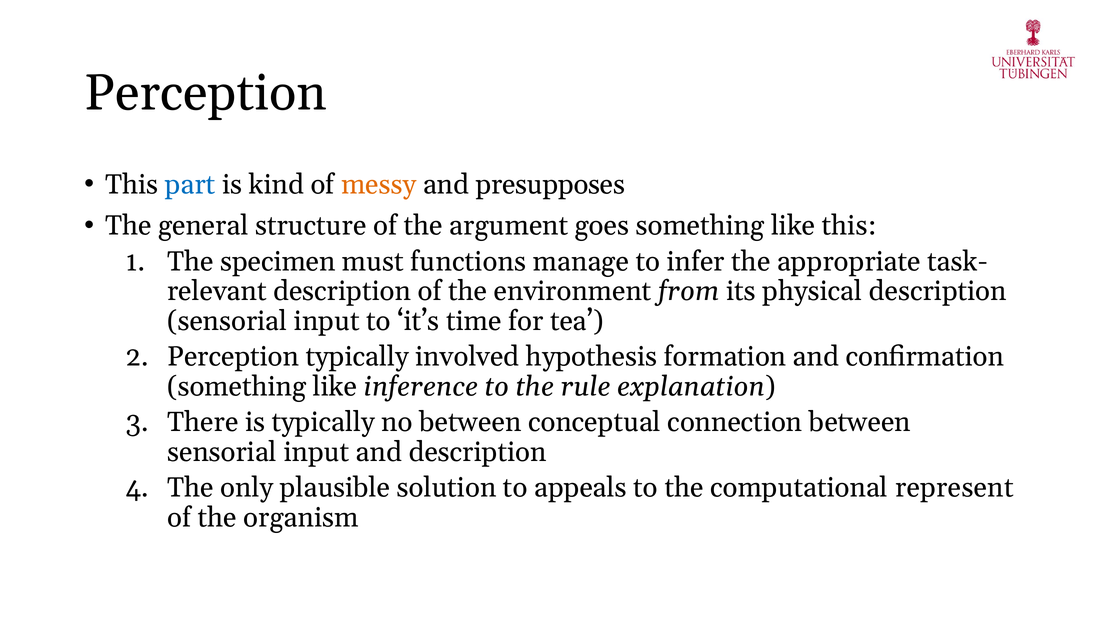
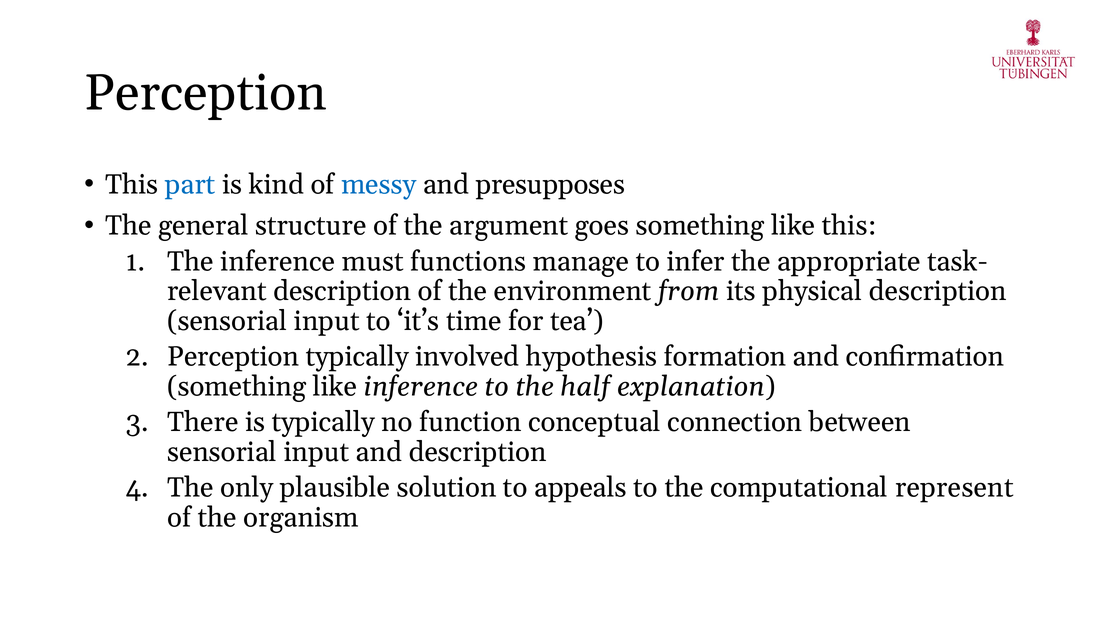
messy colour: orange -> blue (379, 184)
The specimen: specimen -> inference (278, 261)
rule: rule -> half (586, 387)
no between: between -> function (470, 422)
